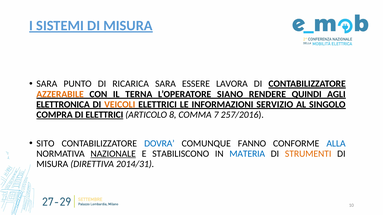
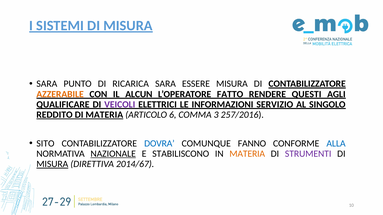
ESSERE LAVORA: LAVORA -> MISURA (232, 84)
TERNA: TERNA -> ALCUN (139, 94)
SIANO: SIANO -> FATTO (230, 94)
QUINDI: QUINDI -> QUESTI (307, 94)
ELETTRONICA: ELETTRONICA -> QUALIFICARE (63, 105)
VEICOLI colour: orange -> purple (120, 105)
COMPRA: COMPRA -> REDDITO (54, 115)
DI ELETTRICI: ELETTRICI -> MATERIA (104, 115)
8: 8 -> 6 (173, 115)
7: 7 -> 3 (216, 115)
MATERIA colour: blue -> orange (247, 154)
STRUMENTI colour: orange -> purple (308, 154)
MISURA underline: none -> present (52, 164)
2014/31: 2014/31 -> 2014/67 (135, 164)
